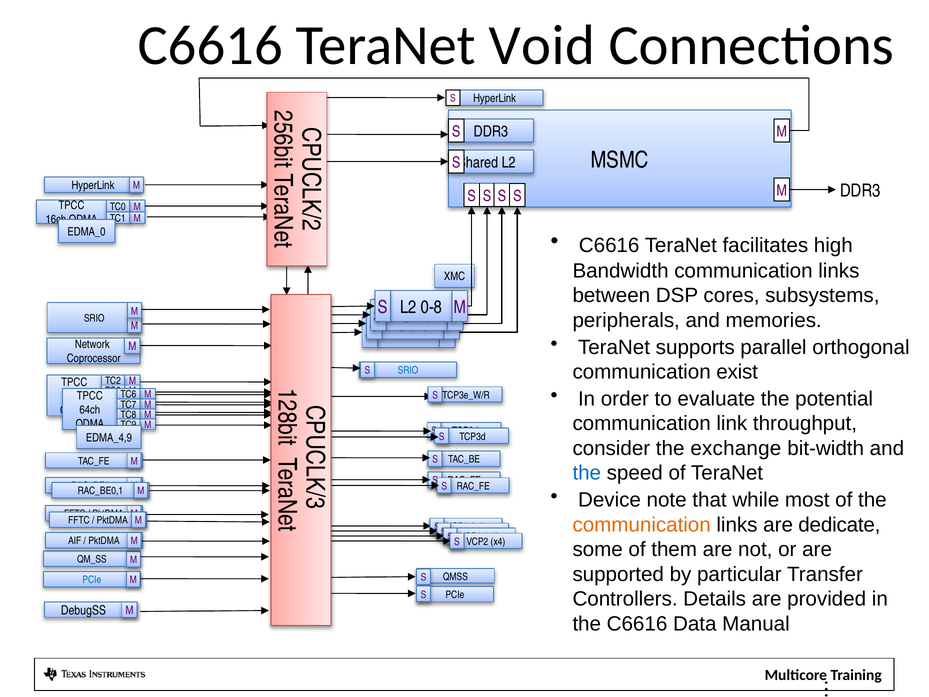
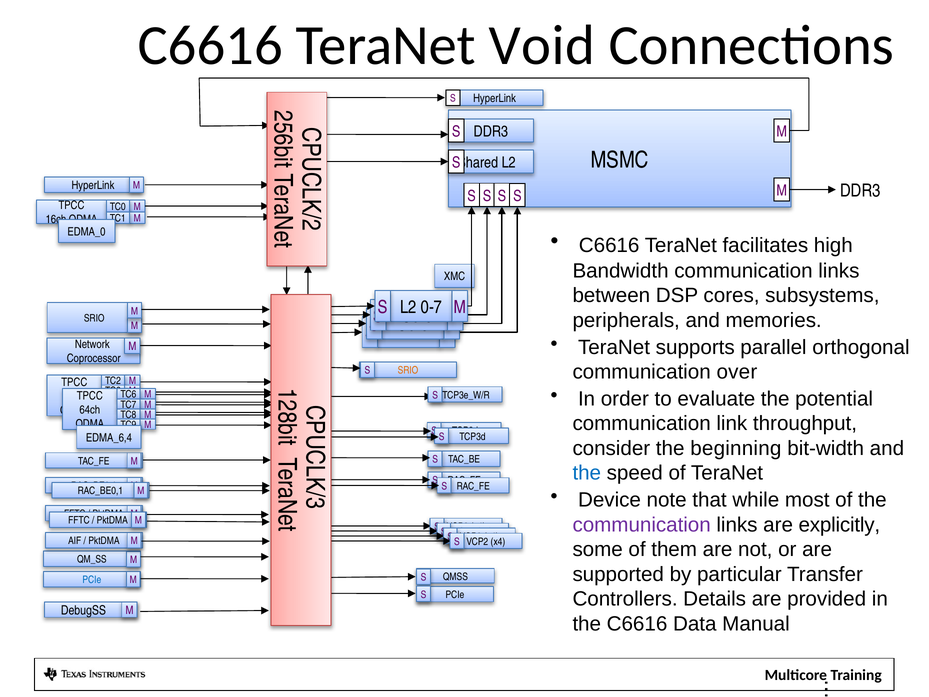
0-8: 0-8 -> 0-7 (431, 307)
exist: exist -> over (737, 372)
SRIO colour: blue -> orange (408, 370)
EDMA_4,9: EDMA_4,9 -> EDMA_6,4 (109, 438)
exchange: exchange -> beginning (736, 448)
communication colour: orange -> purple (642, 525)
dedicate: dedicate -> explicitly (839, 525)
